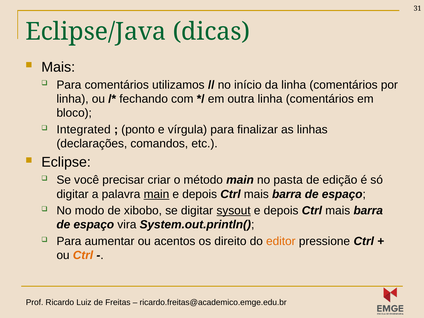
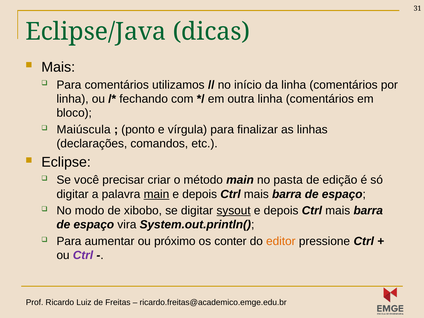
Integrated: Integrated -> Maiúscula (84, 130)
acentos: acentos -> próximo (175, 241)
direito: direito -> conter (230, 241)
Ctrl colour: orange -> purple (83, 255)
